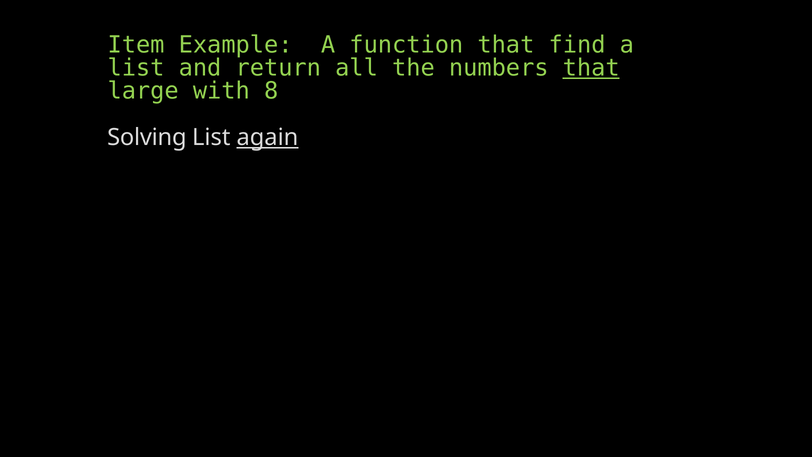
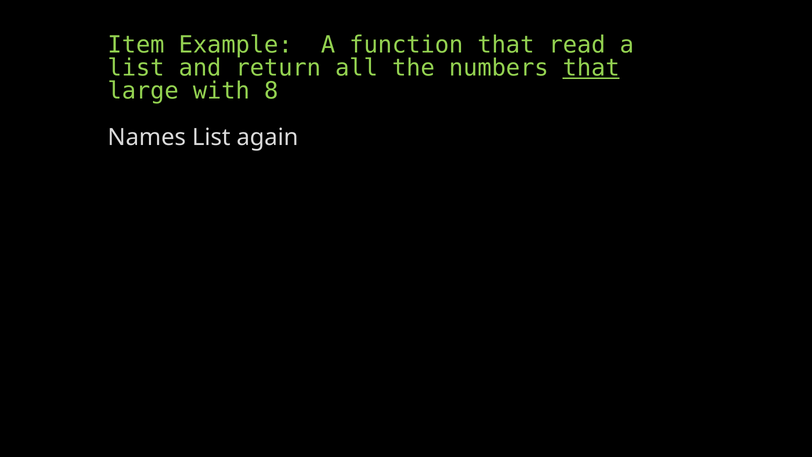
find: find -> read (577, 45)
Solving: Solving -> Names (147, 138)
again underline: present -> none (267, 138)
